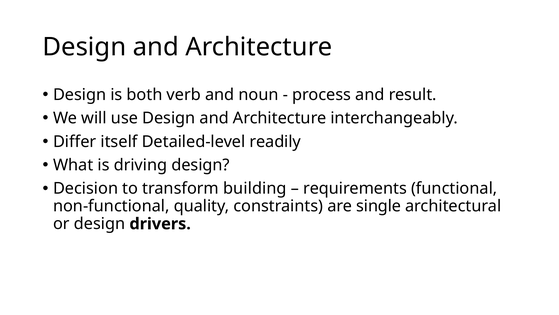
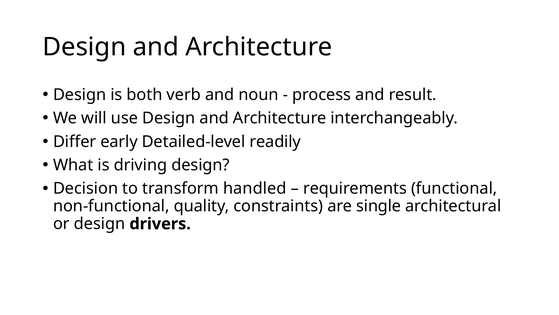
itself: itself -> early (119, 141)
building: building -> handled (255, 188)
